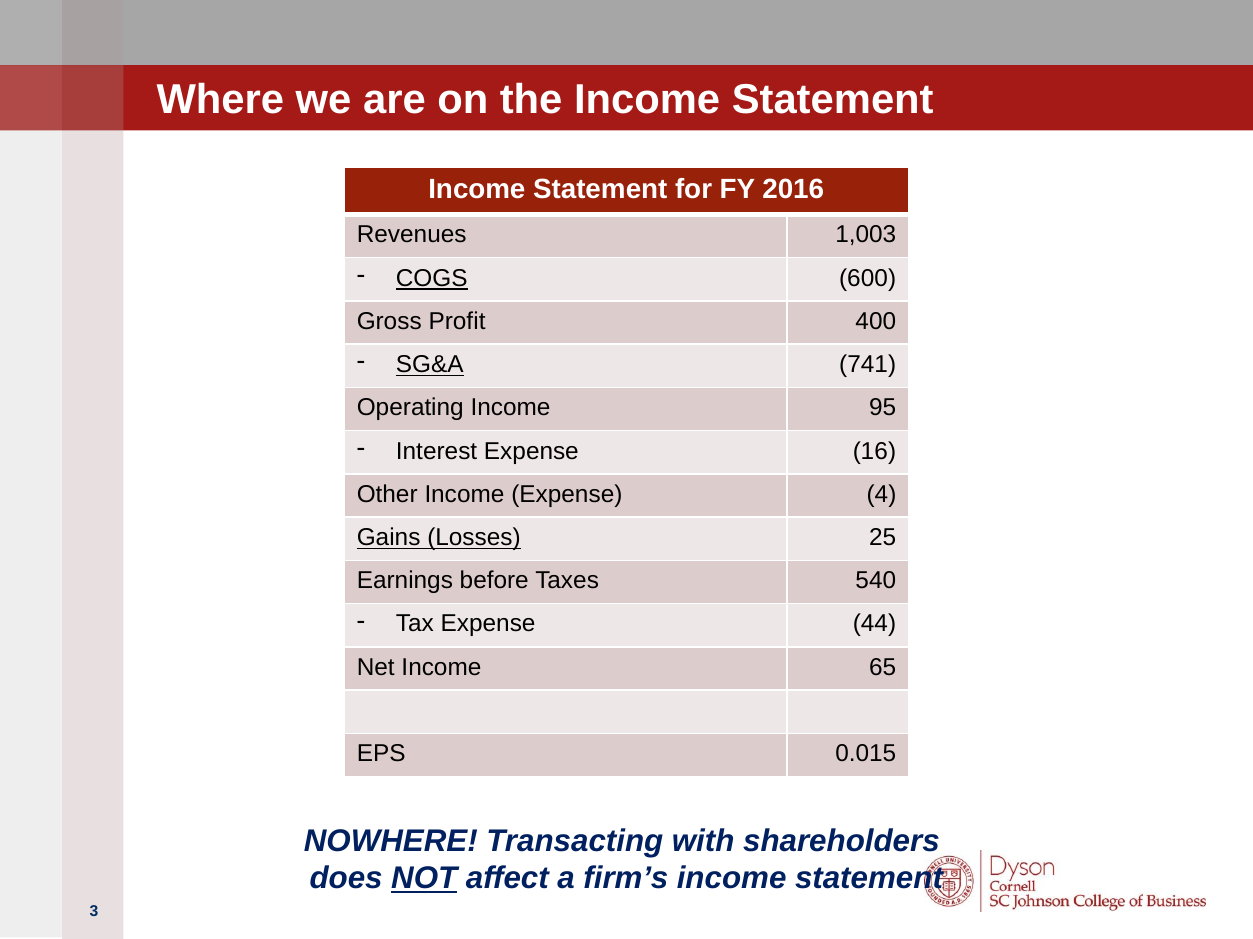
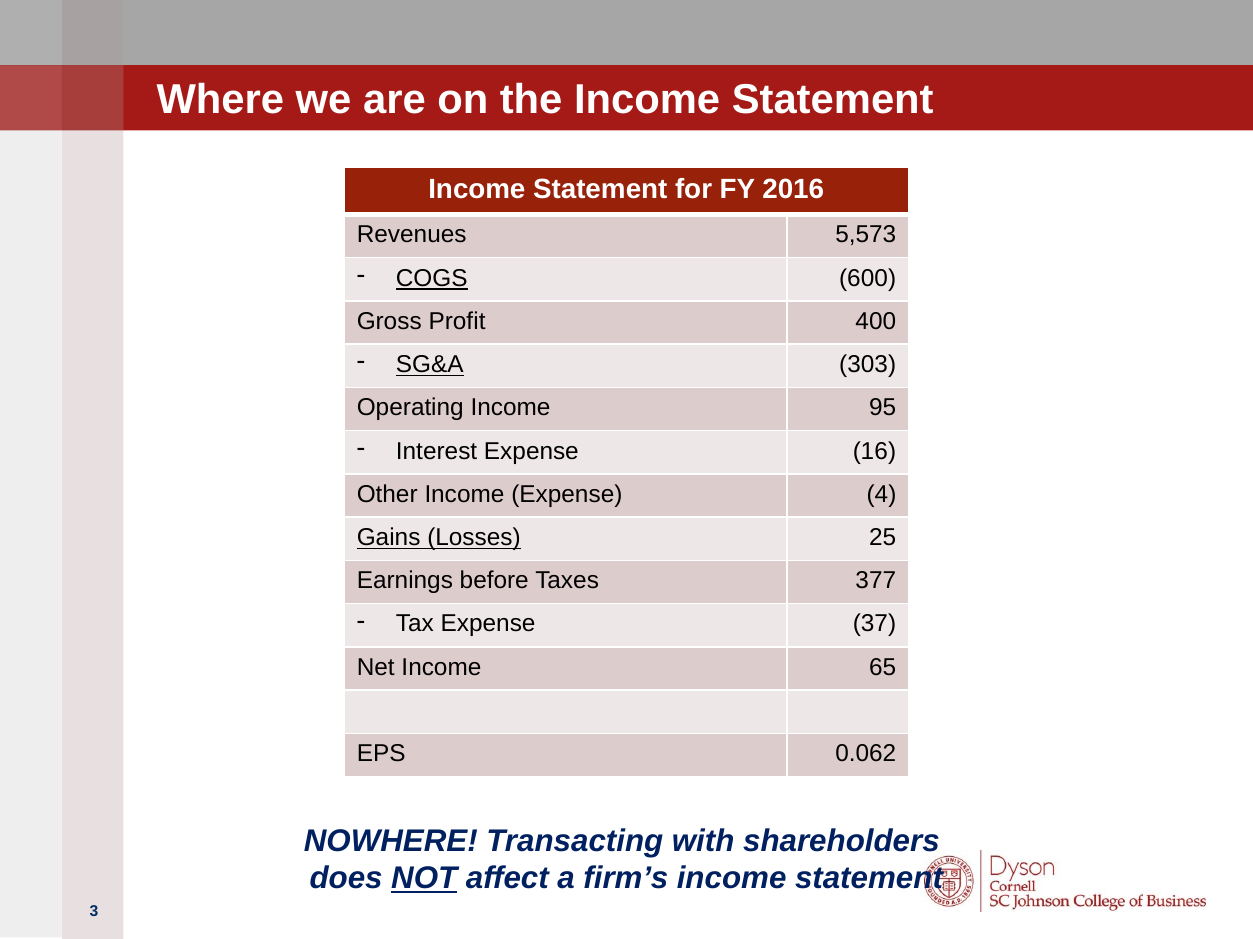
1,003: 1,003 -> 5,573 (866, 235)
741: 741 -> 303 (868, 365)
540: 540 -> 377 (876, 581)
44: 44 -> 37 (874, 624)
0.015: 0.015 -> 0.062 (866, 754)
